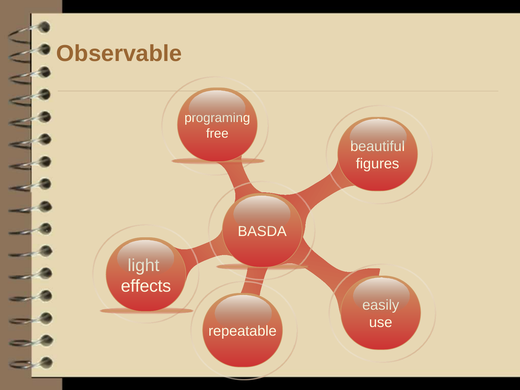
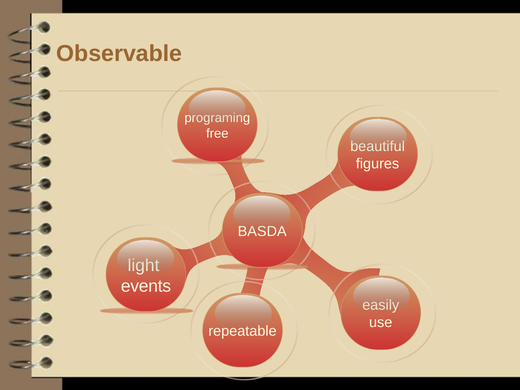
effects: effects -> events (146, 286)
